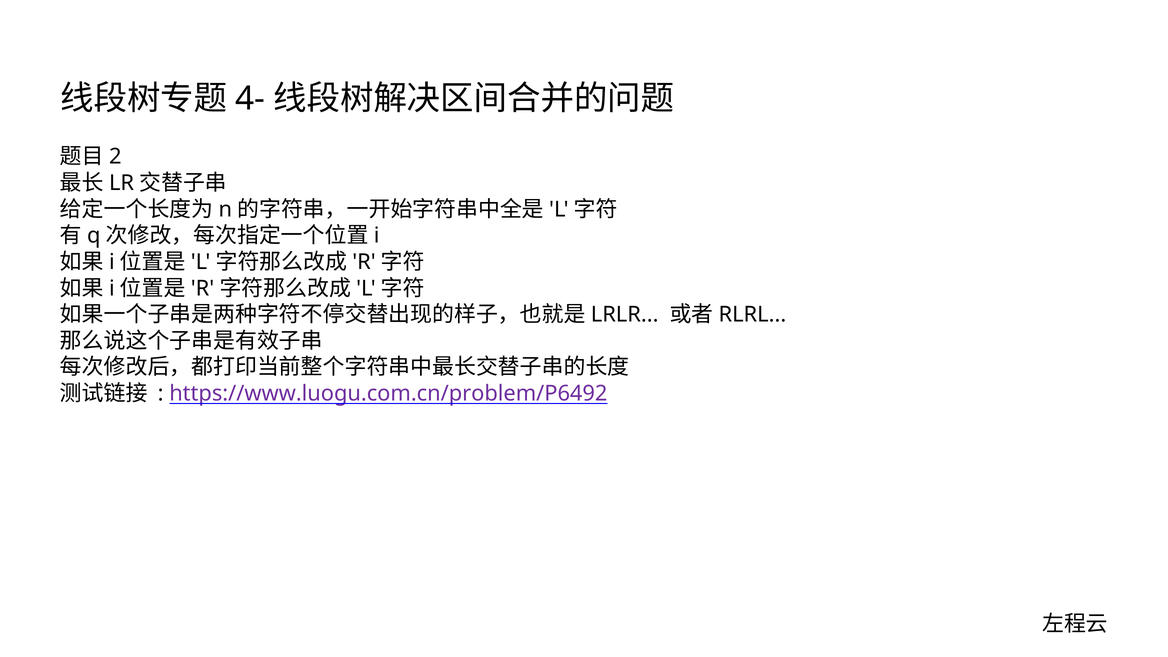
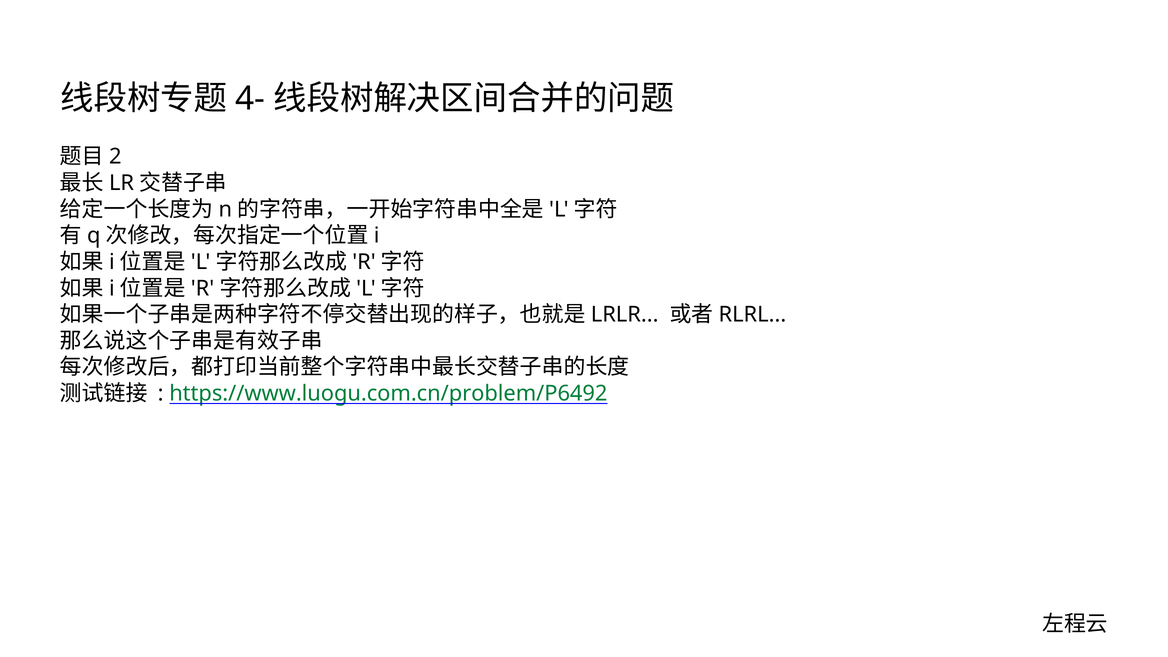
https://www.luogu.com.cn/problem/P6492 colour: purple -> green (388, 393)
